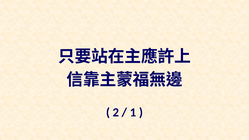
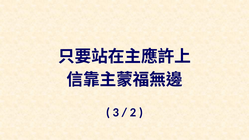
2: 2 -> 3 (116, 112)
1: 1 -> 2 (133, 112)
